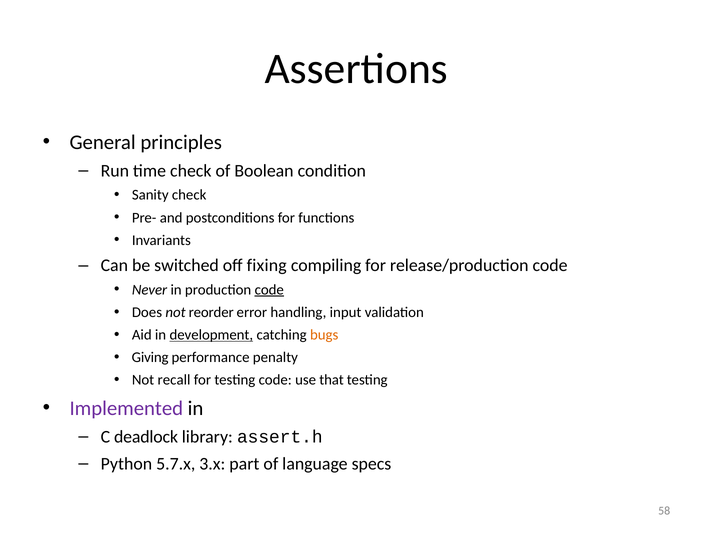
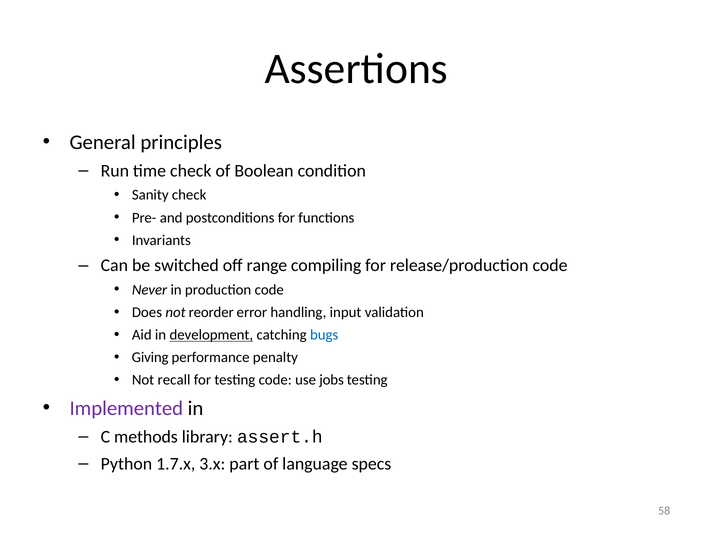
fixing: fixing -> range (267, 265)
code underline: present -> none (269, 290)
bugs colour: orange -> blue (324, 335)
that: that -> jobs (332, 380)
deadlock: deadlock -> methods (146, 437)
5.7.x: 5.7.x -> 1.7.x (176, 463)
